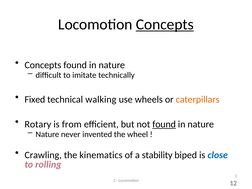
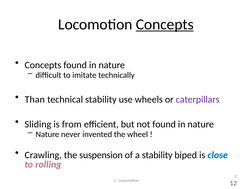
Fixed: Fixed -> Than (35, 99)
technical walking: walking -> stability (101, 99)
caterpillars colour: orange -> purple (198, 99)
Rotary: Rotary -> Sliding (38, 124)
found underline: present -> none (164, 124)
kinematics: kinematics -> suspension (101, 155)
